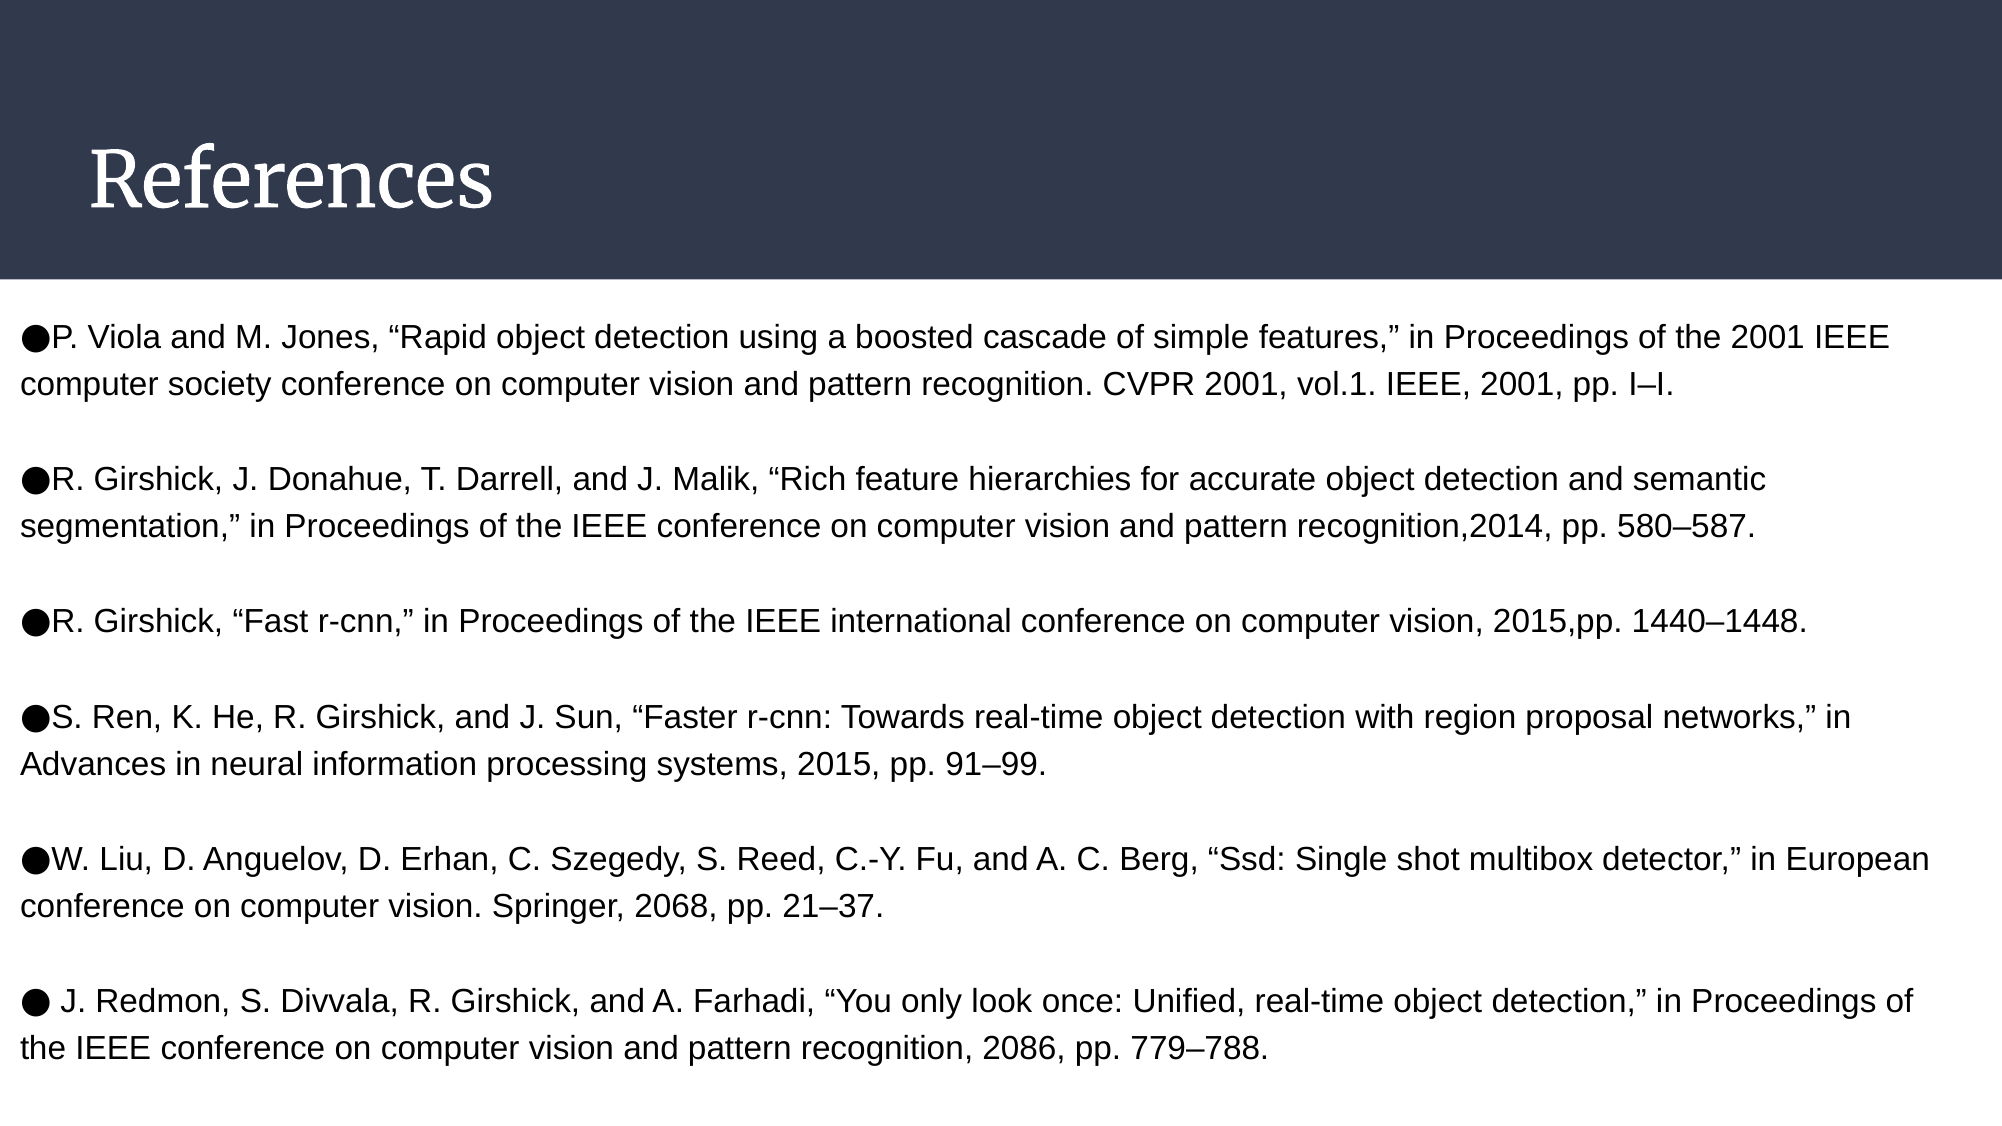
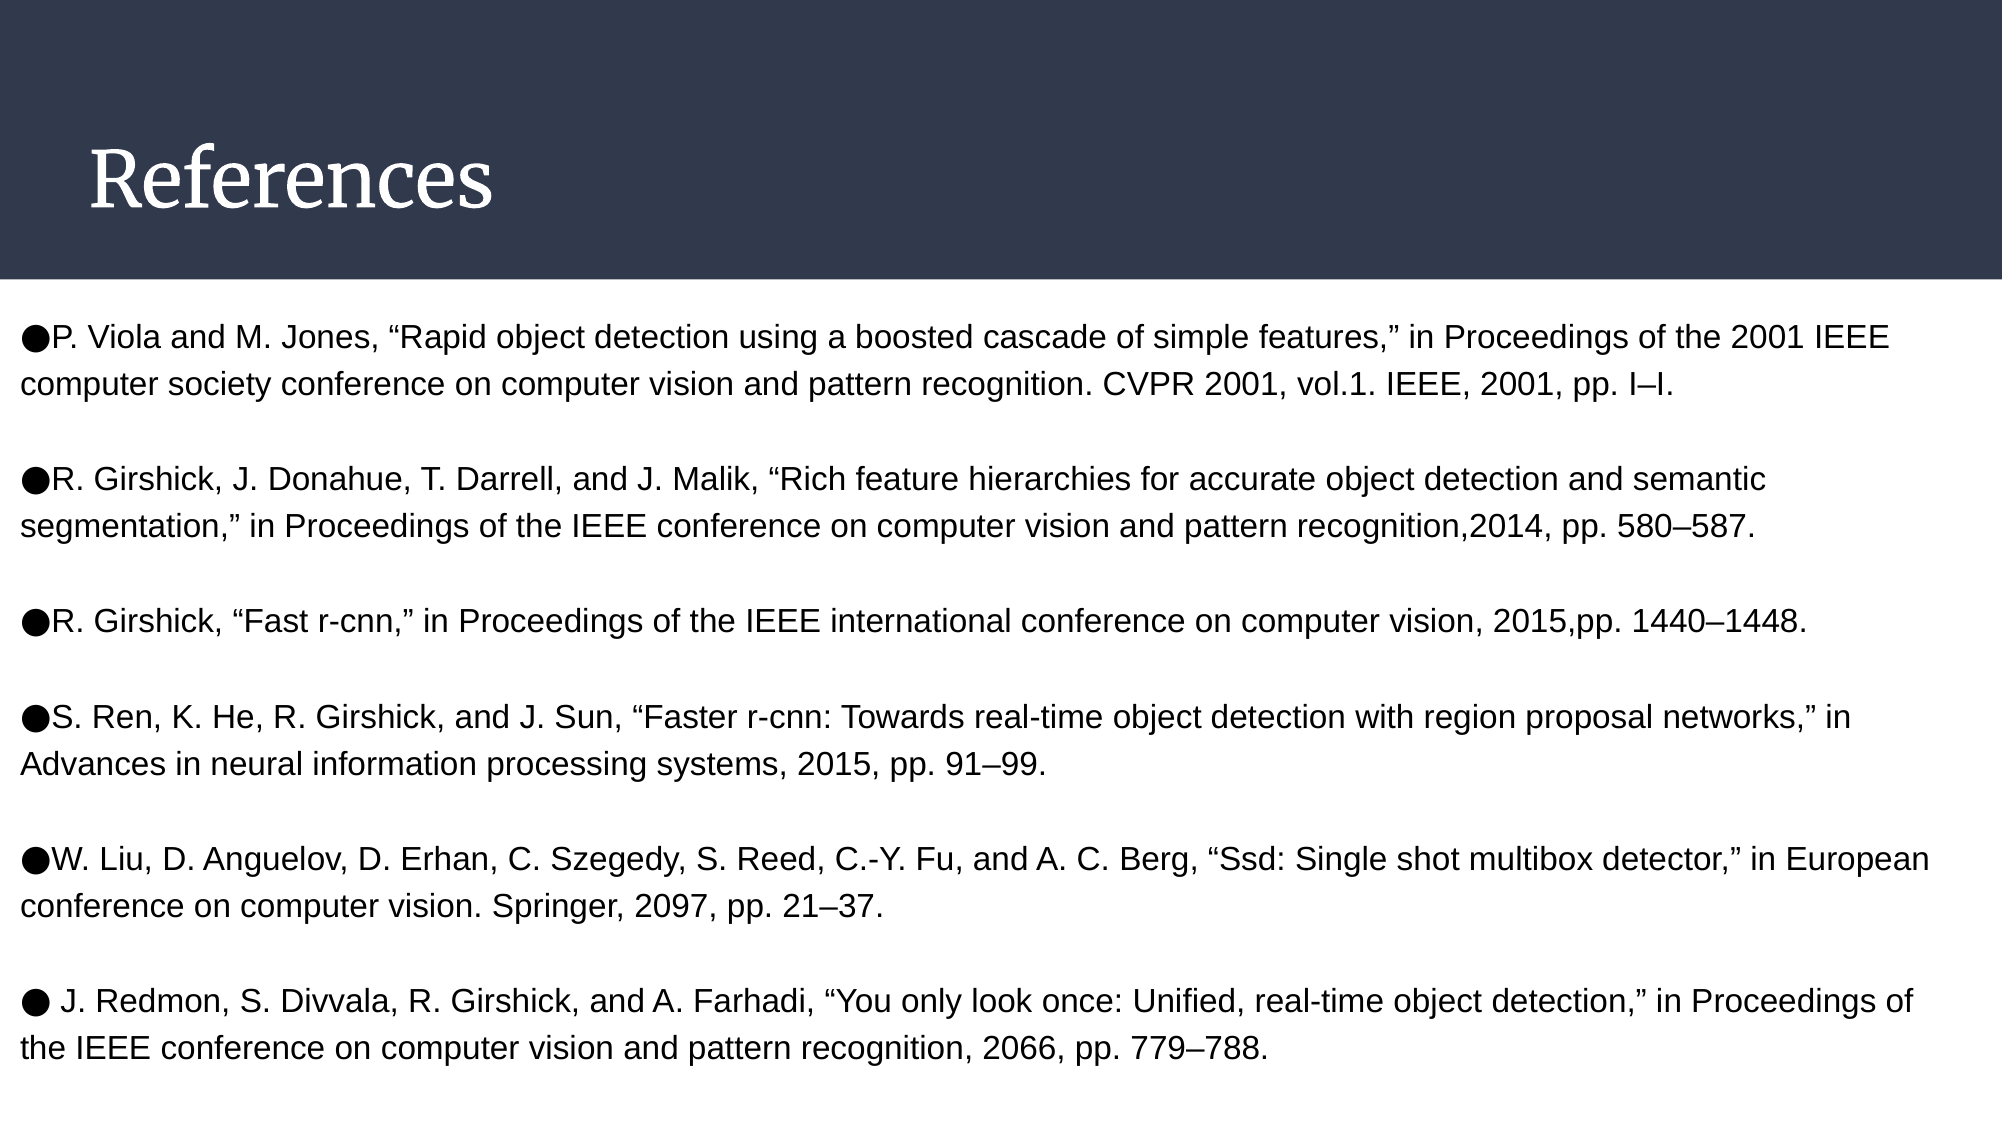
2068: 2068 -> 2097 (676, 906)
2086: 2086 -> 2066 (1024, 1048)
